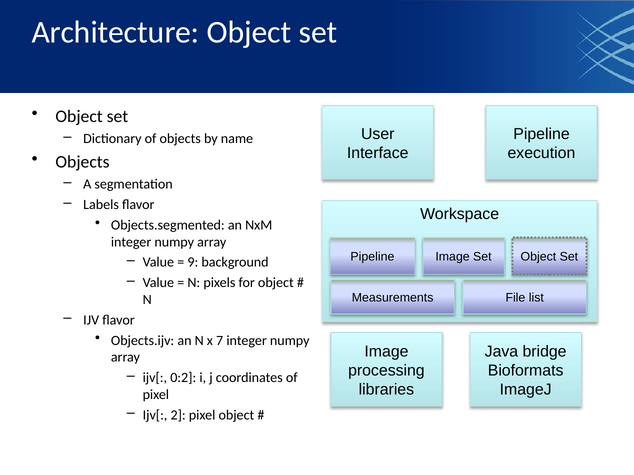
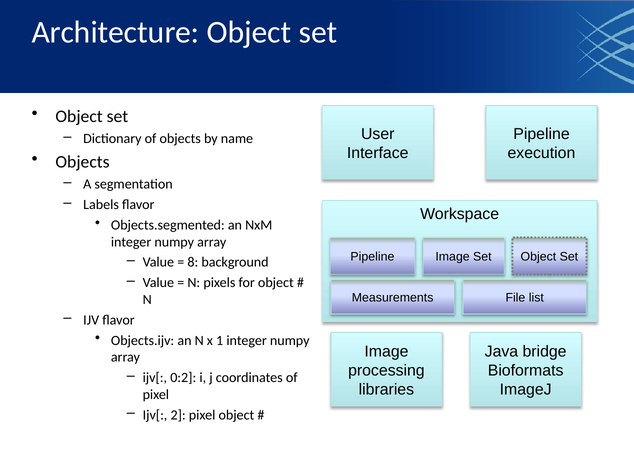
9: 9 -> 8 (193, 263)
7: 7 -> 1 (220, 341)
